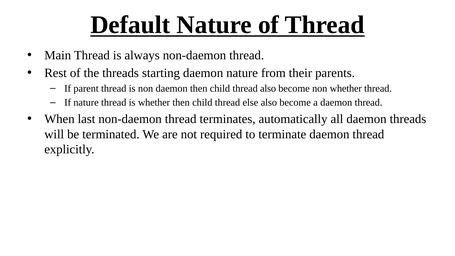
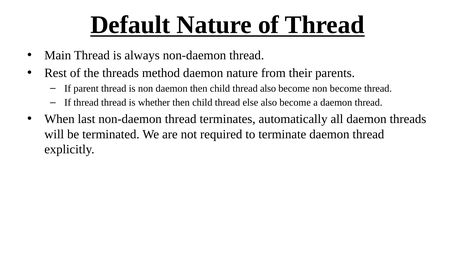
starting: starting -> method (161, 73)
non whether: whether -> become (346, 89)
If nature: nature -> thread (86, 103)
